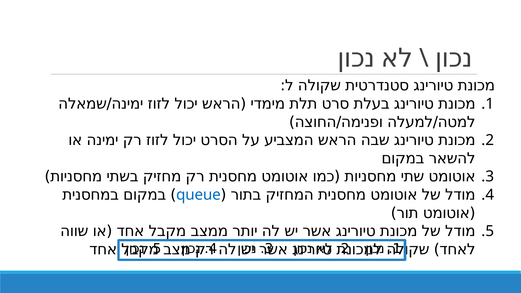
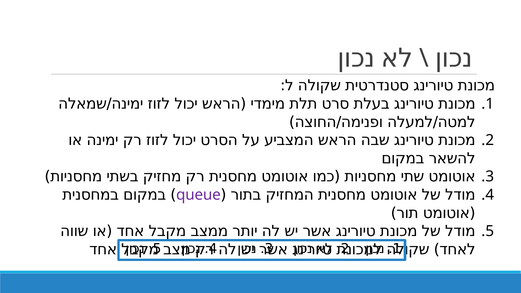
queue colour: blue -> purple (198, 195)
